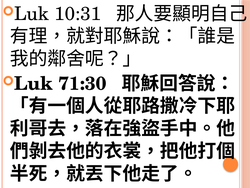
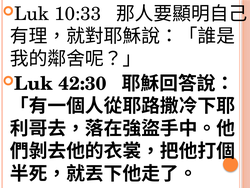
10:31: 10:31 -> 10:33 (78, 14)
71:30: 71:30 -> 42:30 (82, 83)
